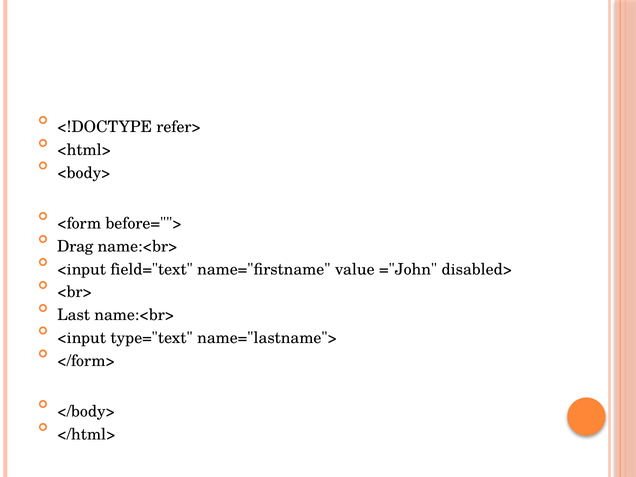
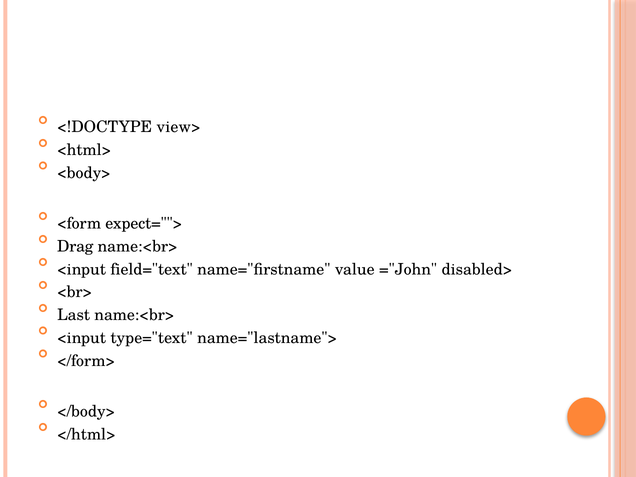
refer>: refer> -> view> (179, 127)
before="">: before=""> -> expect=""> (144, 224)
